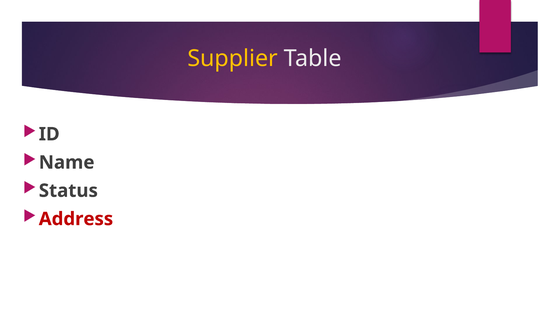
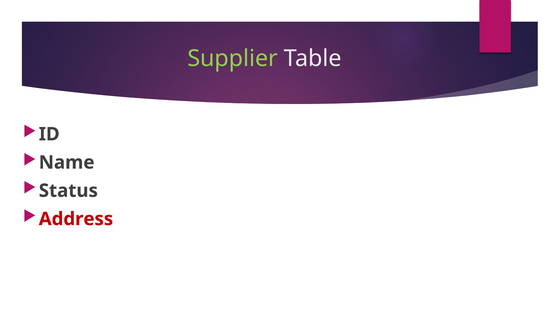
Supplier colour: yellow -> light green (233, 58)
